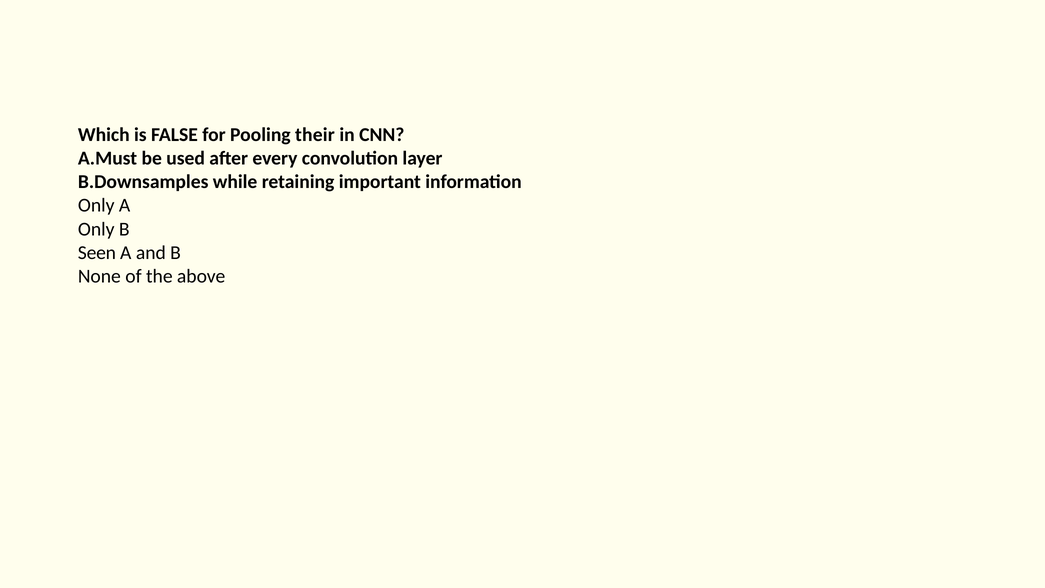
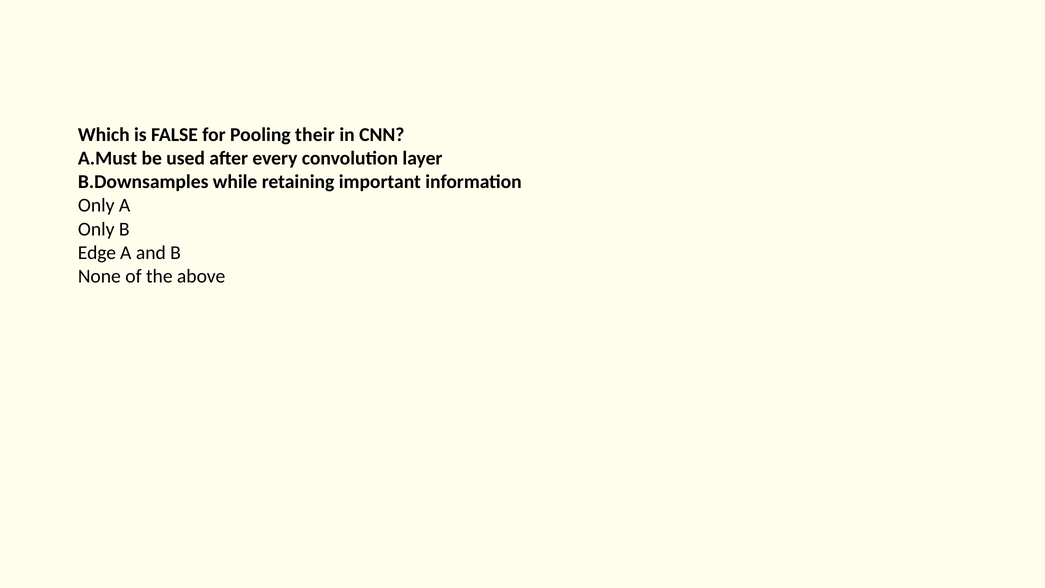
Seen: Seen -> Edge (97, 252)
